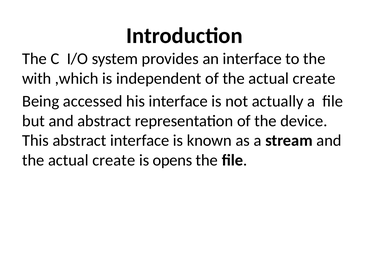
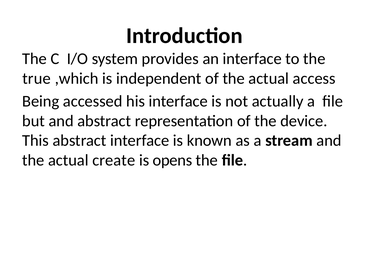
with: with -> true (36, 79)
of the actual create: create -> access (314, 79)
